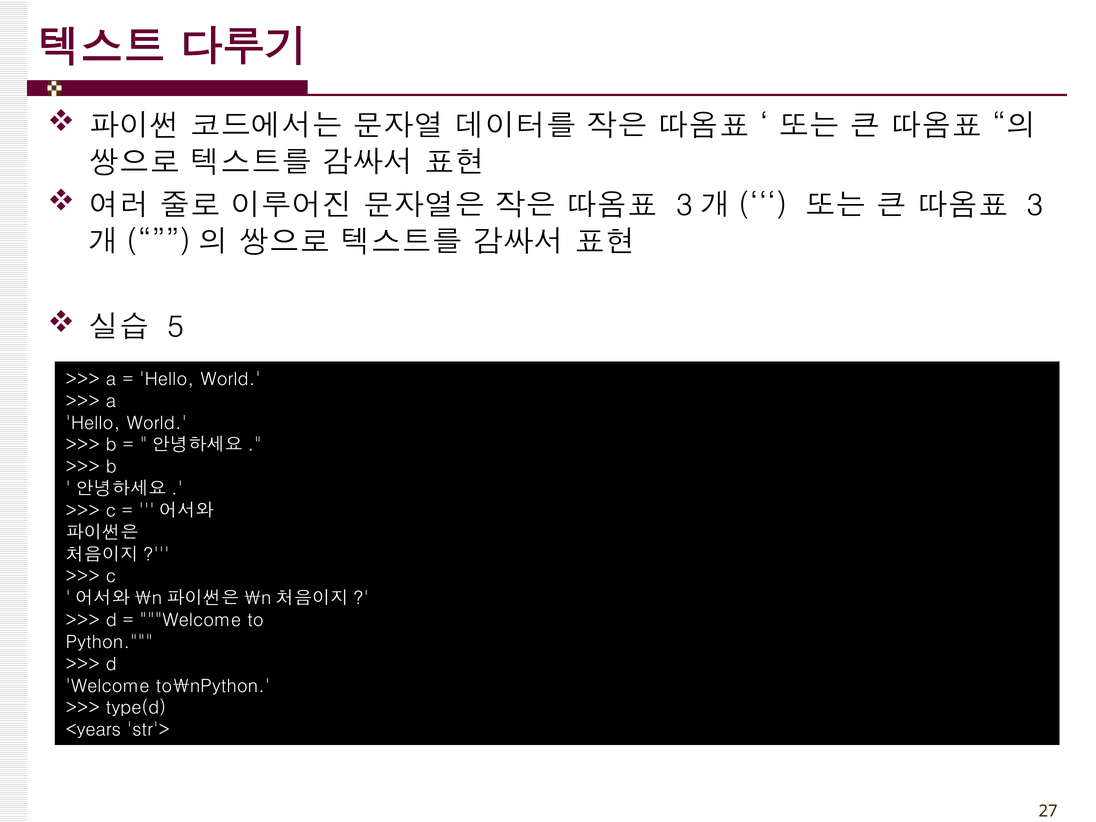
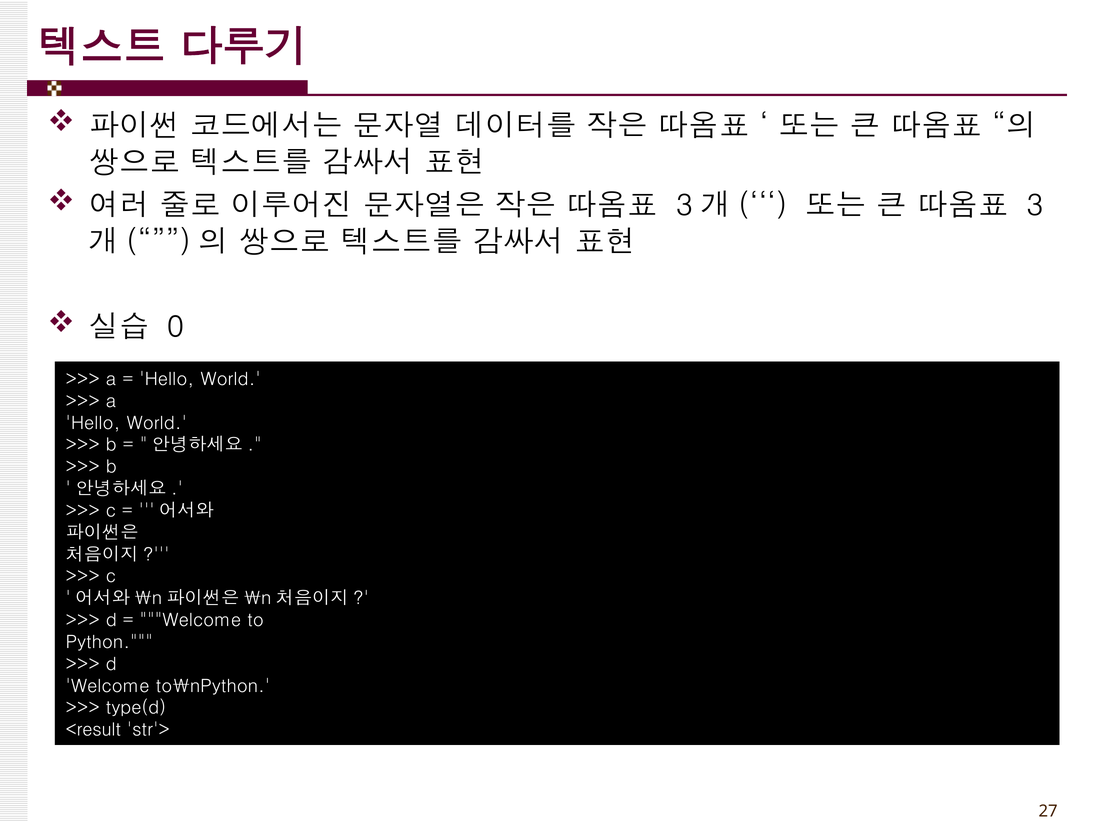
5: 5 -> 0 (176, 327)
<years: <years -> <result (93, 730)
